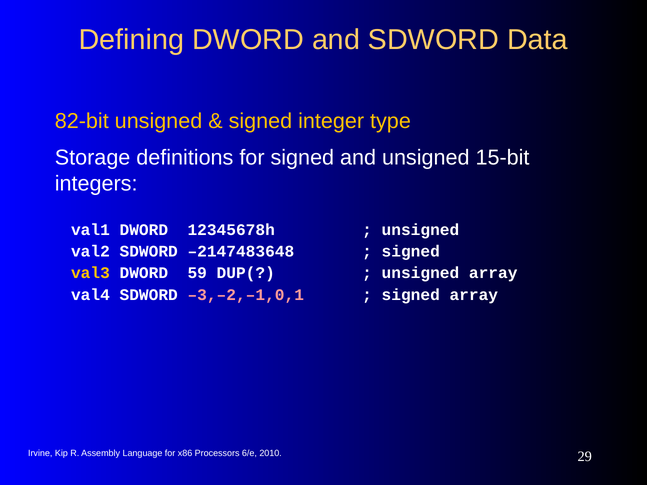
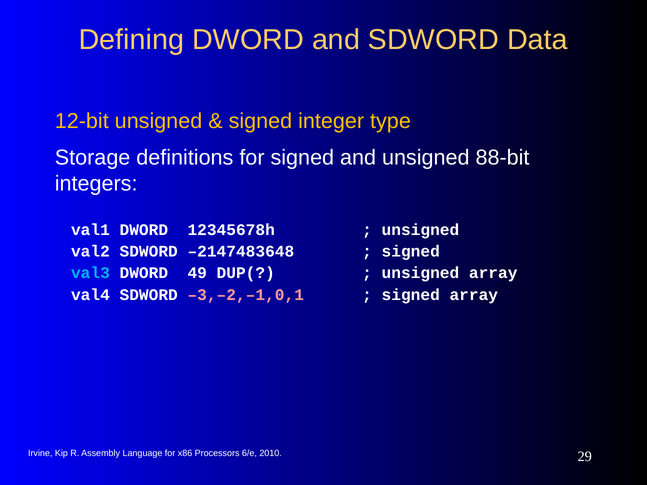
82-bit: 82-bit -> 12-bit (82, 121)
15-bit: 15-bit -> 88-bit (502, 158)
val3 colour: yellow -> light blue (90, 273)
59: 59 -> 49 (197, 273)
